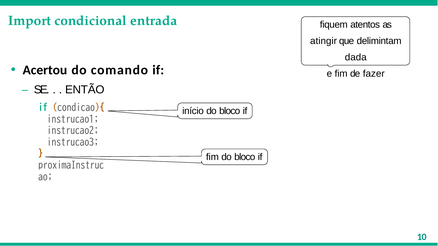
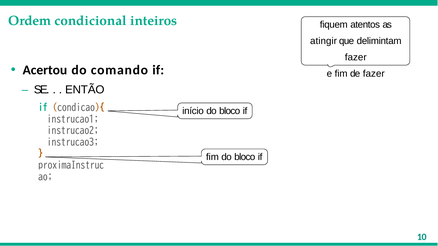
Import: Import -> Ordem (30, 21)
entrada: entrada -> inteiros (154, 21)
dada: dada -> fazer (356, 57)
